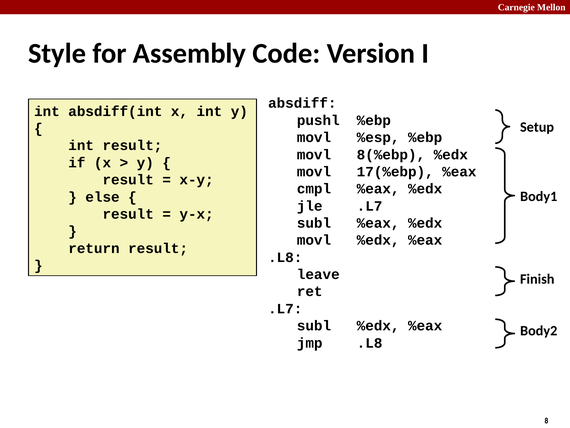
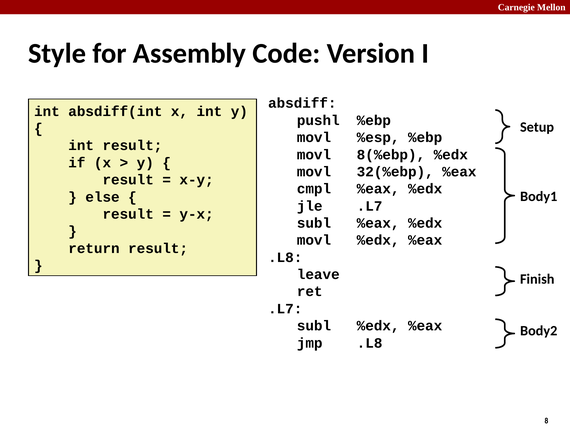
17(%ebp: 17(%ebp -> 32(%ebp (395, 172)
